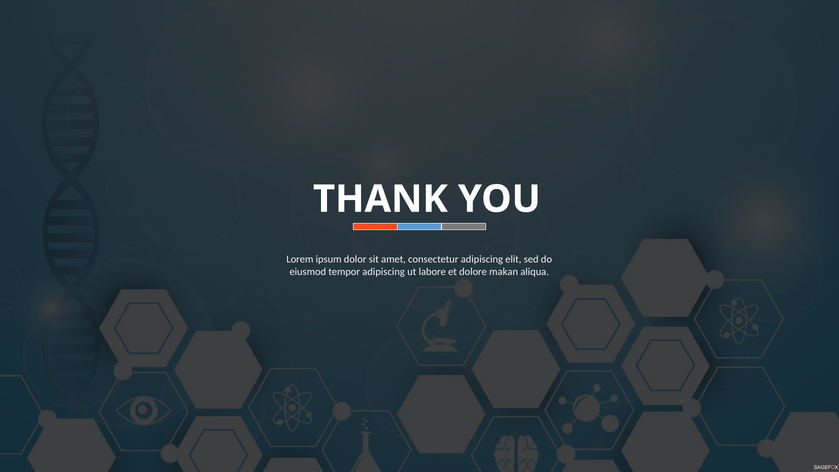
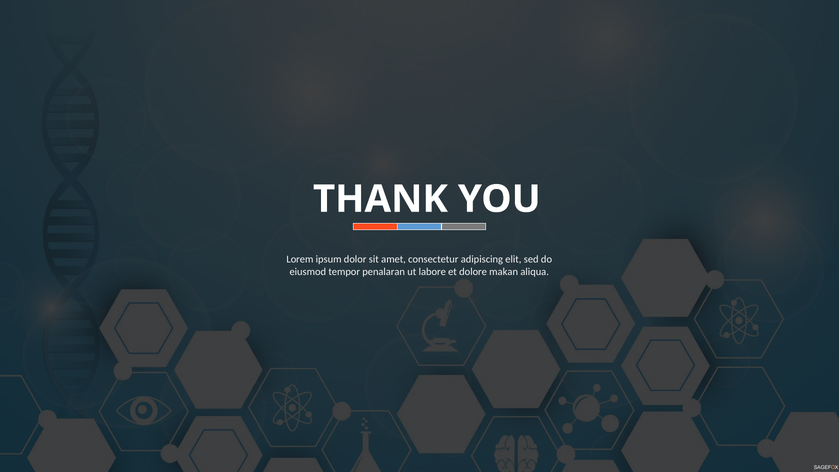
tempor adipiscing: adipiscing -> penalaran (384, 272)
